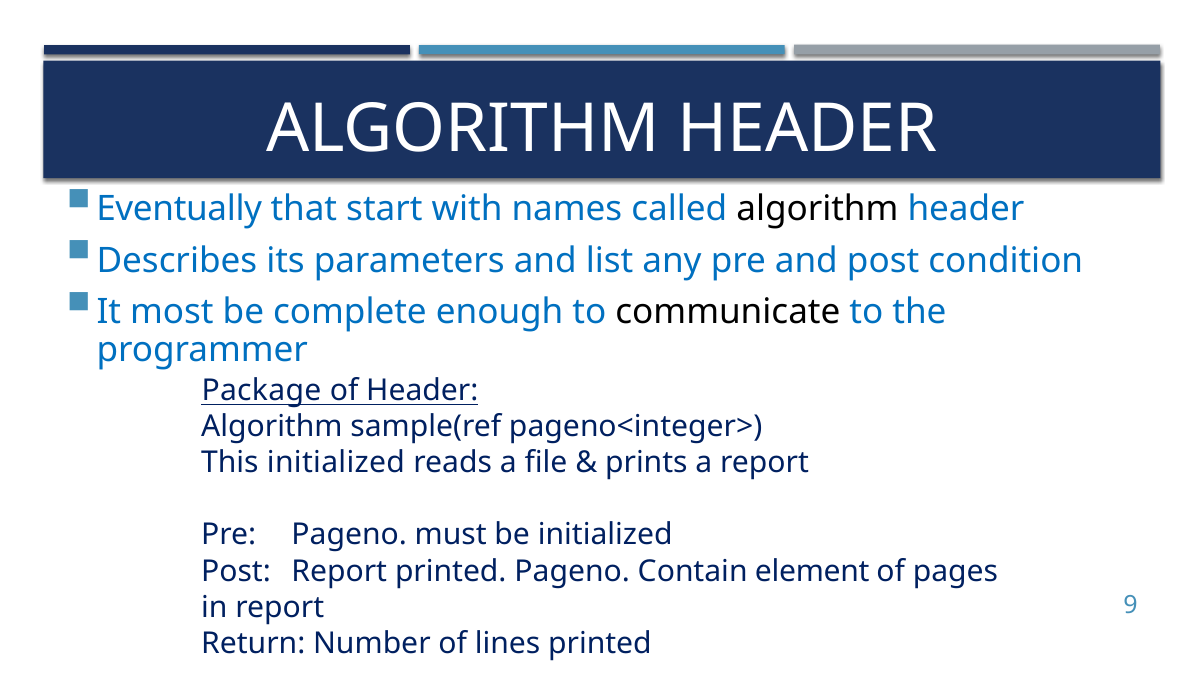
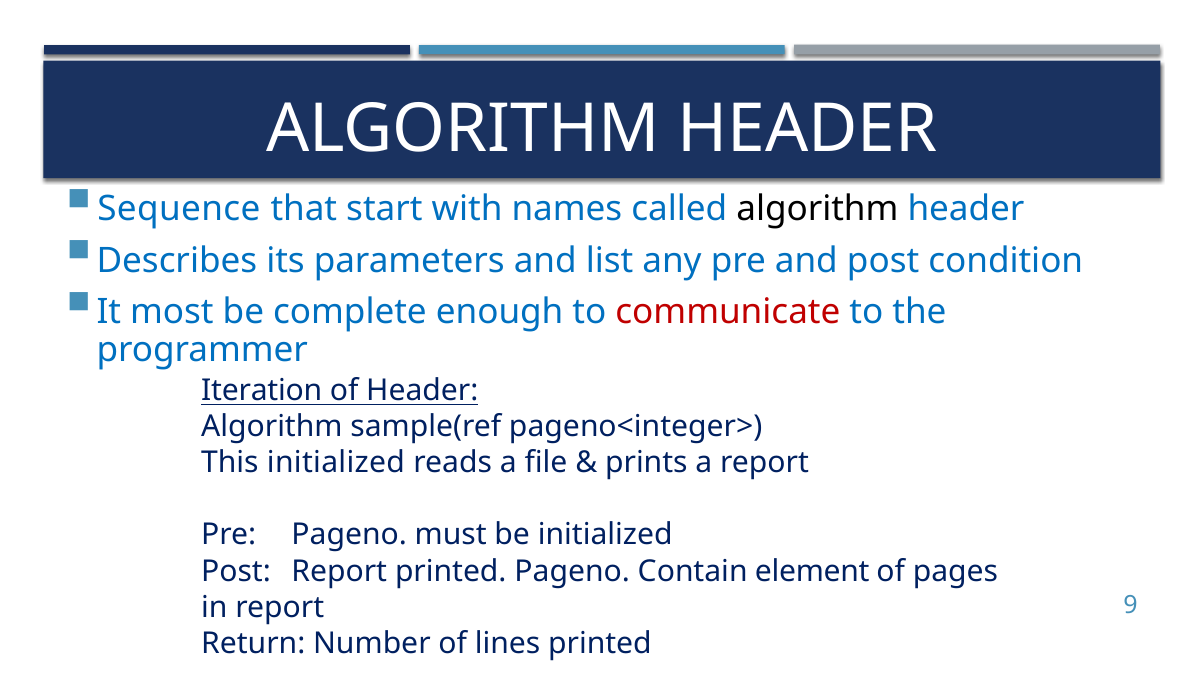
Eventually: Eventually -> Sequence (179, 209)
communicate colour: black -> red (728, 312)
Package: Package -> Iteration (262, 391)
